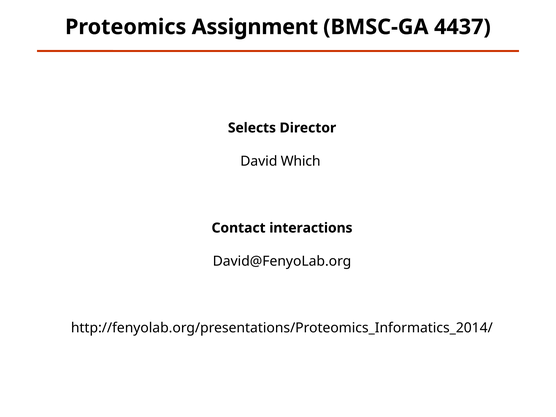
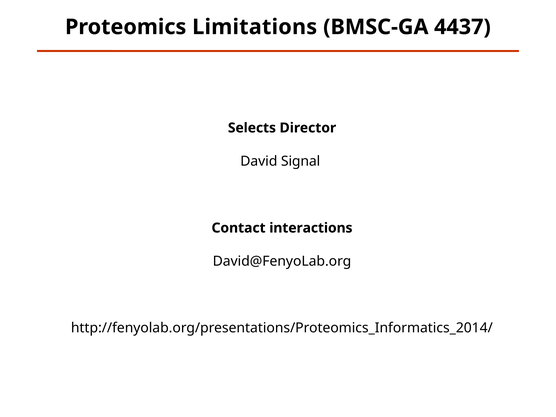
Assignment: Assignment -> Limitations (255, 27)
Which: Which -> Signal (301, 161)
